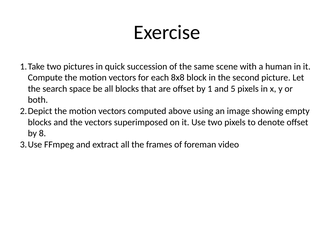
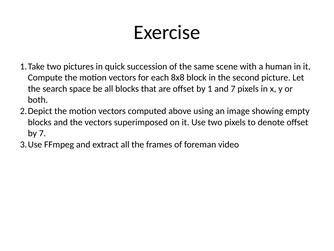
and 5: 5 -> 7 (233, 89)
by 8: 8 -> 7 (42, 133)
